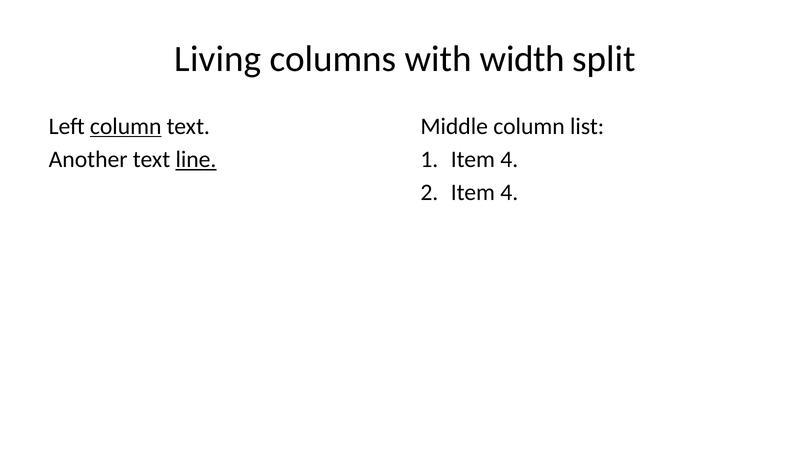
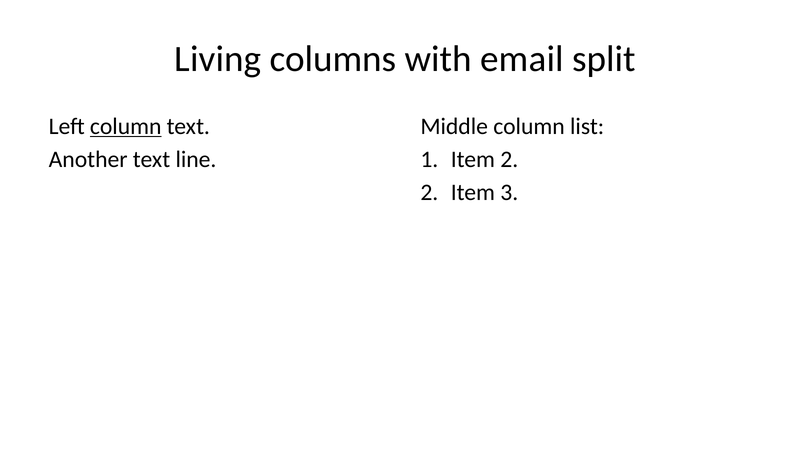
width: width -> email (522, 59)
line underline: present -> none (196, 159)
1 Item 4: 4 -> 2 (509, 159)
2 Item 4: 4 -> 3 (509, 193)
